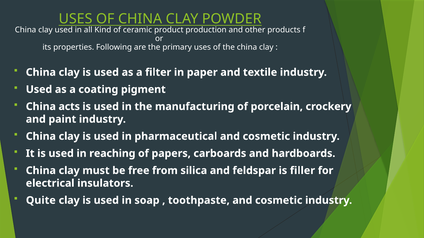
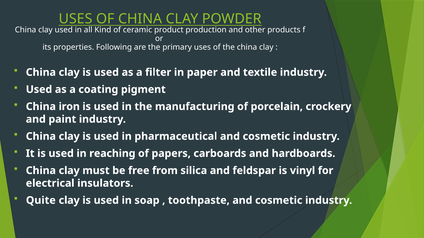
acts: acts -> iron (69, 107)
filler: filler -> vinyl (303, 171)
